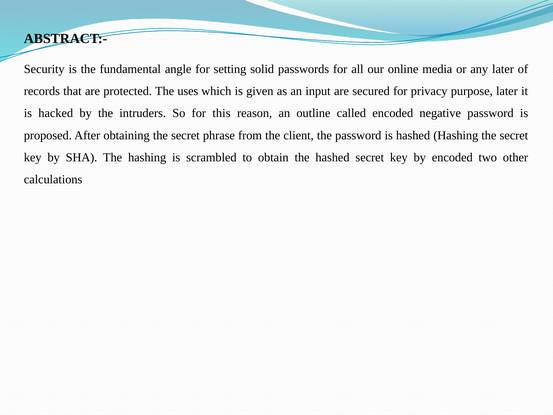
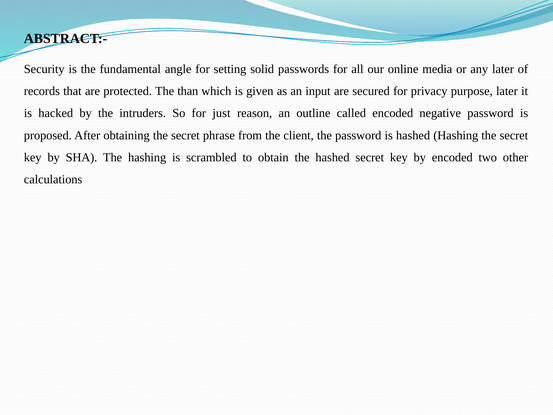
uses: uses -> than (188, 91)
this: this -> just (222, 113)
